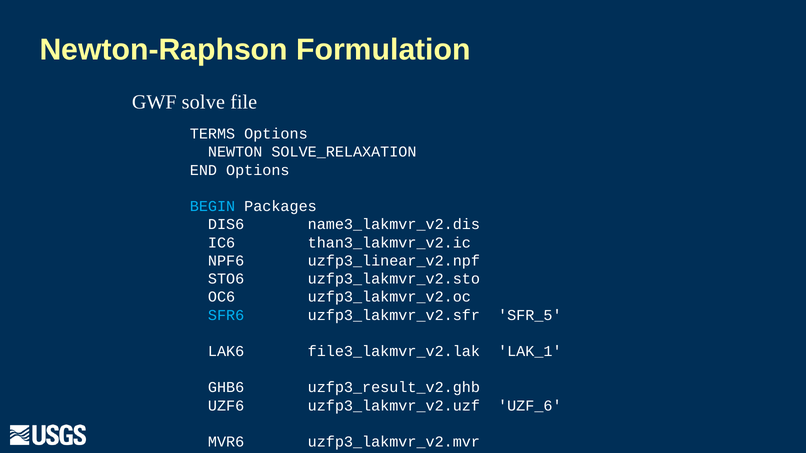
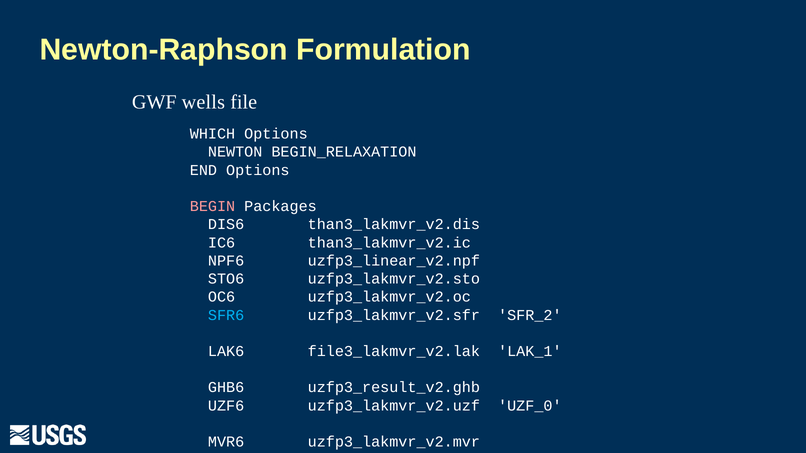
solve: solve -> wells (203, 102)
TERMS: TERMS -> WHICH (212, 134)
SOLVE_RELAXATION: SOLVE_RELAXATION -> BEGIN_RELAXATION (344, 152)
BEGIN colour: light blue -> pink (212, 206)
name3_lakmvr_v2.dis: name3_lakmvr_v2.dis -> than3_lakmvr_v2.dis (394, 225)
SFR_5: SFR_5 -> SFR_2 (530, 315)
UZF_6: UZF_6 -> UZF_0 (530, 406)
